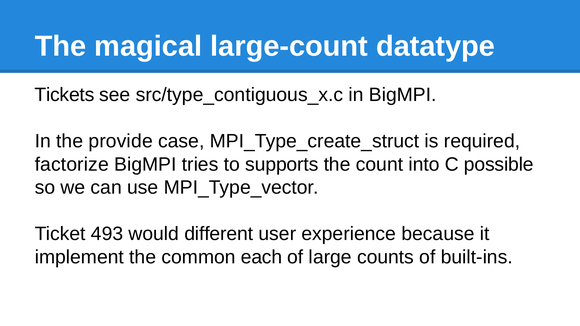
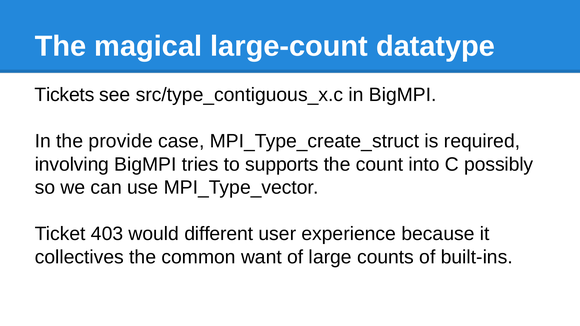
factorize: factorize -> involving (72, 164)
possible: possible -> possibly (499, 164)
493: 493 -> 403 (107, 234)
implement: implement -> collectives (79, 257)
each: each -> want (261, 257)
